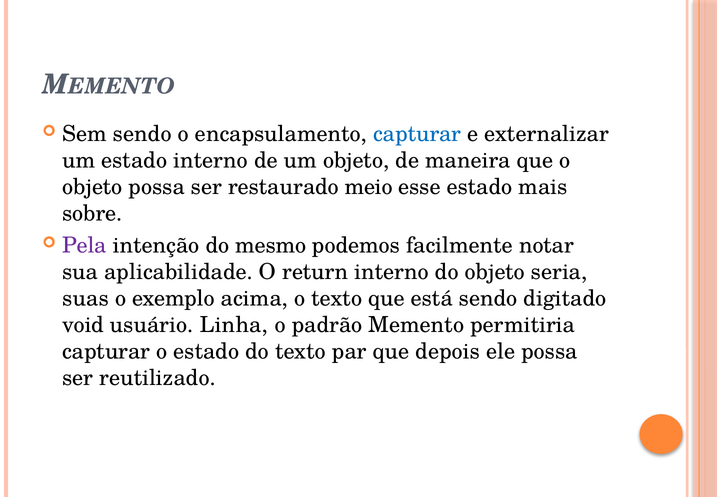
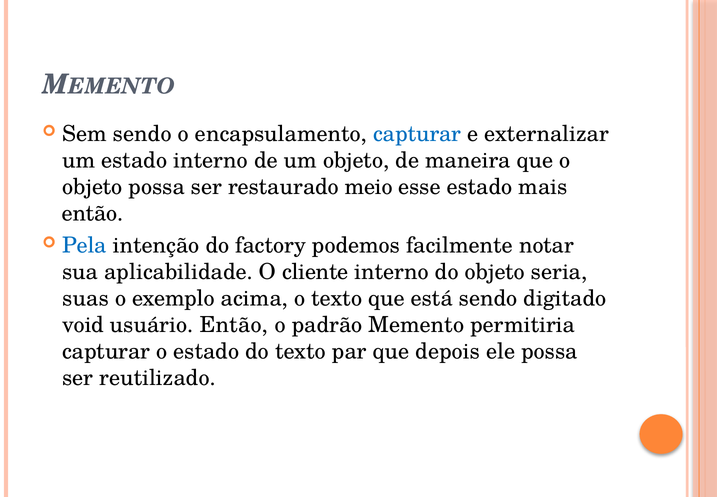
sobre: sobre -> então (93, 213)
Pela colour: purple -> blue (84, 245)
mesmo: mesmo -> factory (271, 245)
return: return -> cliente (315, 272)
usuário Linha: Linha -> Então (234, 325)
